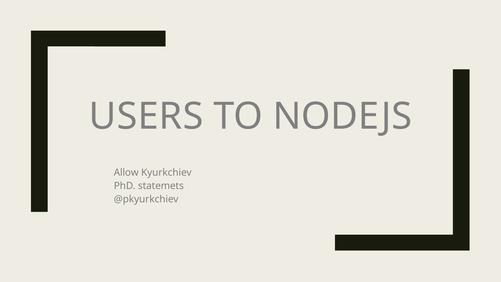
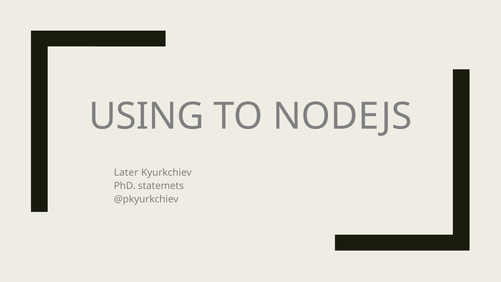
USERS: USERS -> USING (146, 116)
Allow: Allow -> Later (126, 173)
